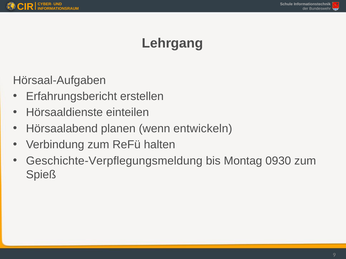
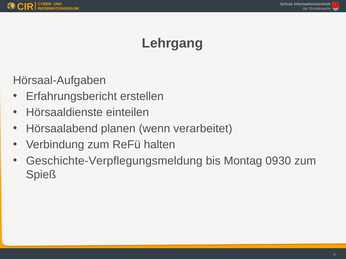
entwickeln: entwickeln -> verarbeitet (203, 129)
